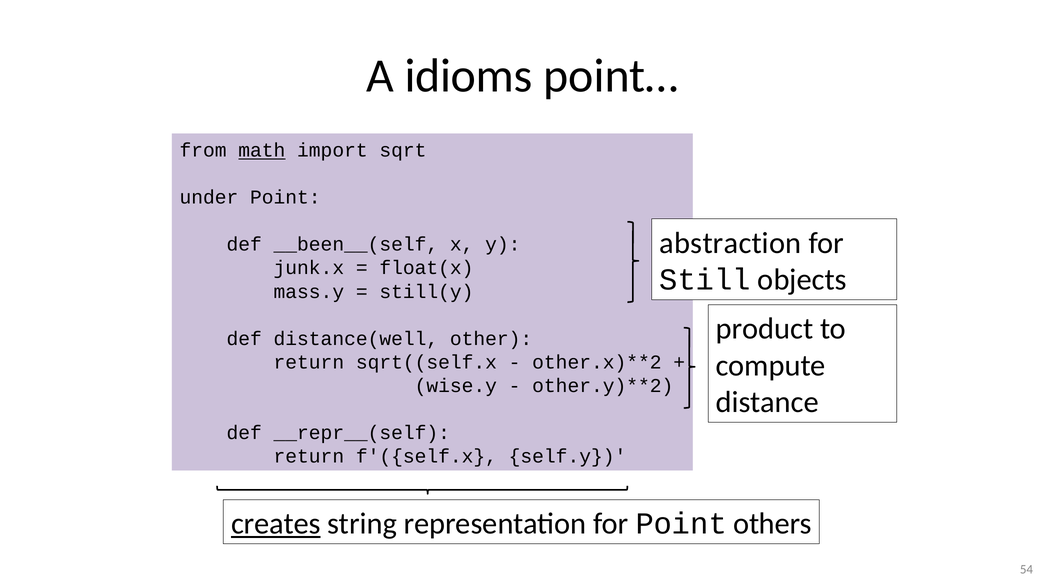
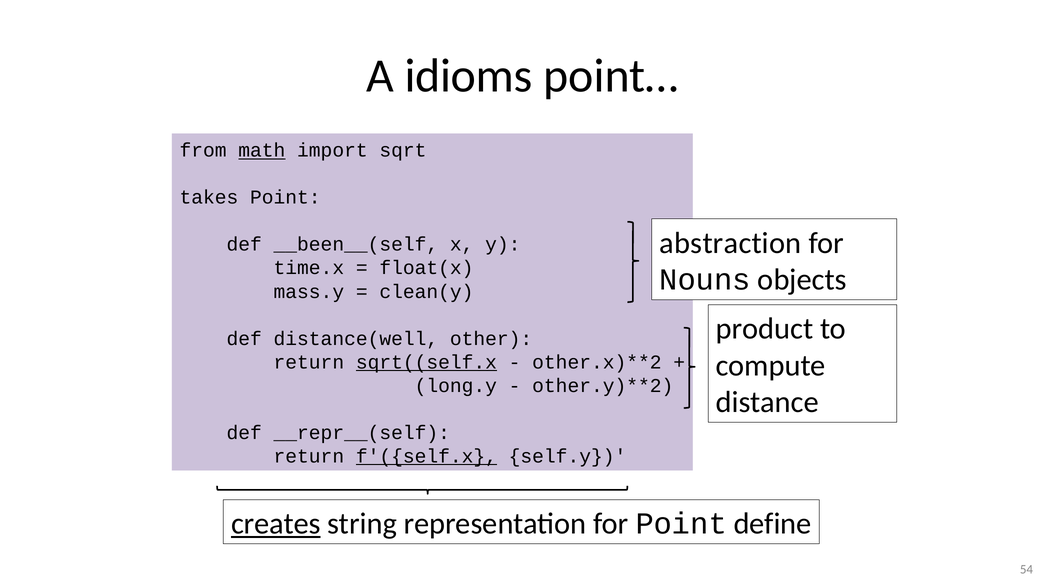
under: under -> takes (209, 197)
junk.x: junk.x -> time.x (309, 268)
Still: Still -> Nouns (705, 280)
still(y: still(y -> clean(y (426, 291)
sqrt((self.x underline: none -> present (426, 362)
wise.y: wise.y -> long.y (456, 385)
f'({self.x underline: none -> present (426, 456)
others: others -> define (772, 524)
